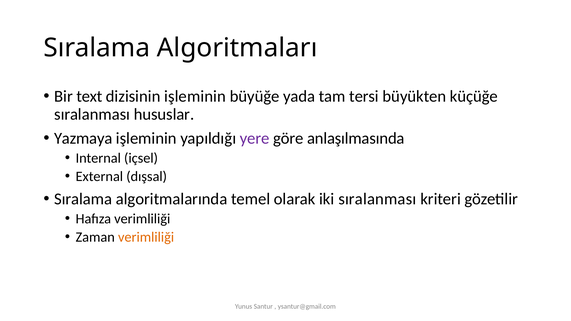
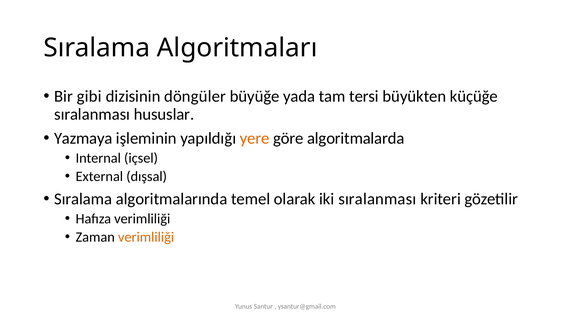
text: text -> gibi (89, 97)
dizisinin işleminin: işleminin -> döngüler (195, 97)
yere colour: purple -> orange (255, 138)
anlaşılmasında: anlaşılmasında -> algoritmalarda (356, 138)
